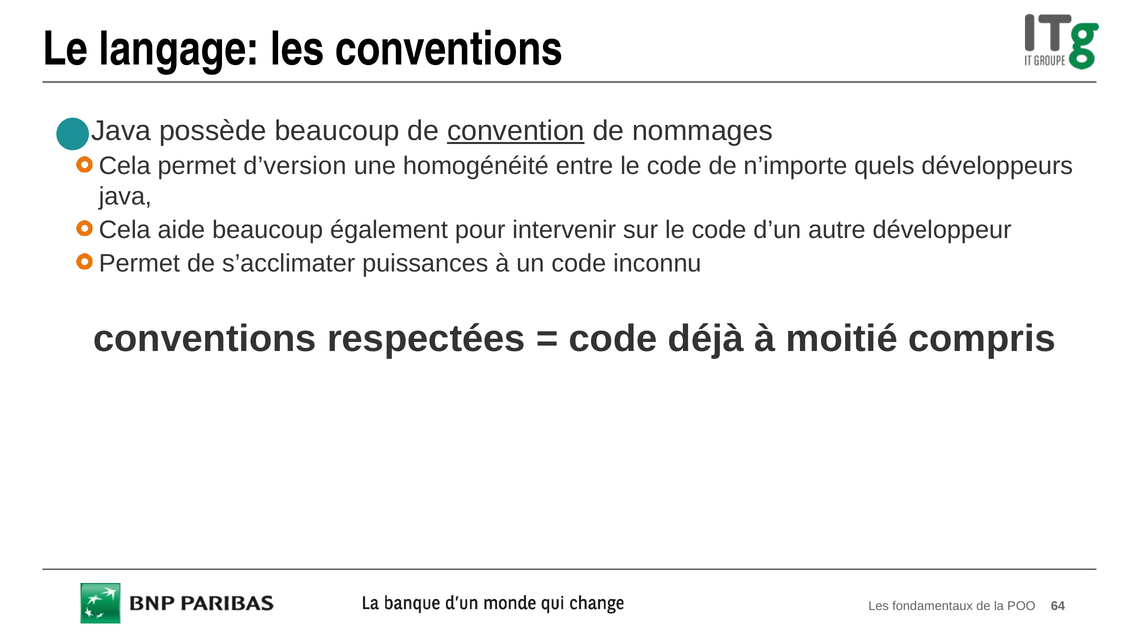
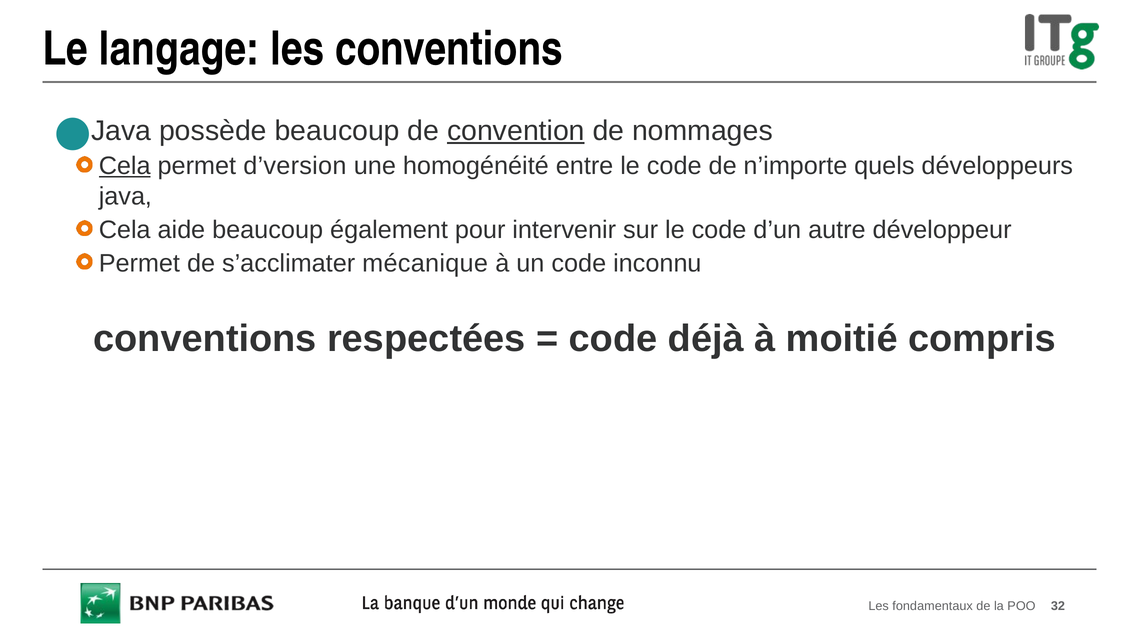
Cela underline: none -> present (125, 166)
puissances: puissances -> mécanique (425, 263)
64: 64 -> 32 (1058, 607)
